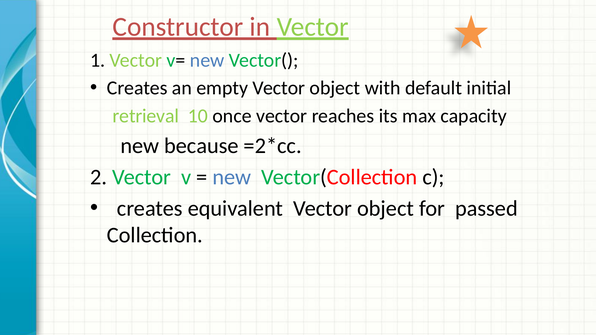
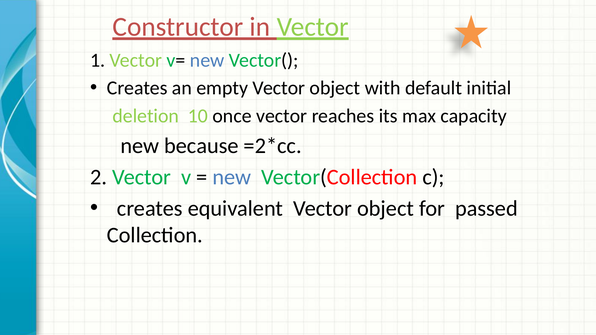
retrieval: retrieval -> deletion (146, 116)
